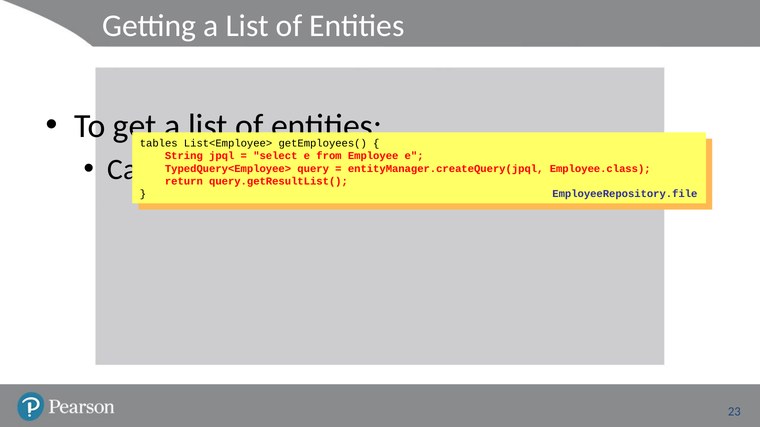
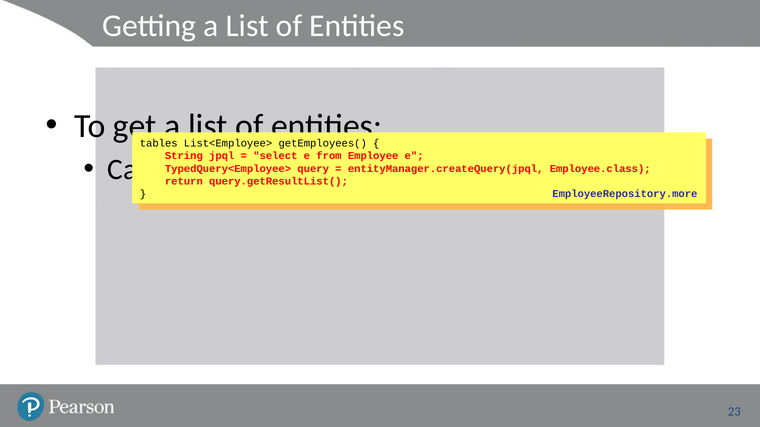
EmployeeRepository.file: EmployeeRepository.file -> EmployeeRepository.more (625, 194)
